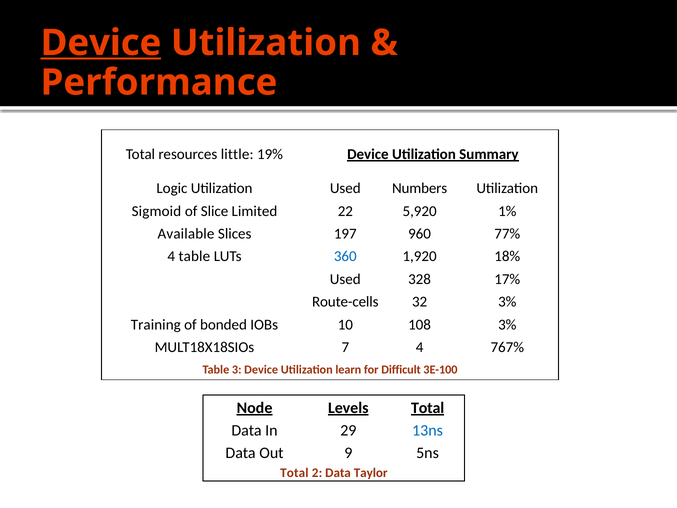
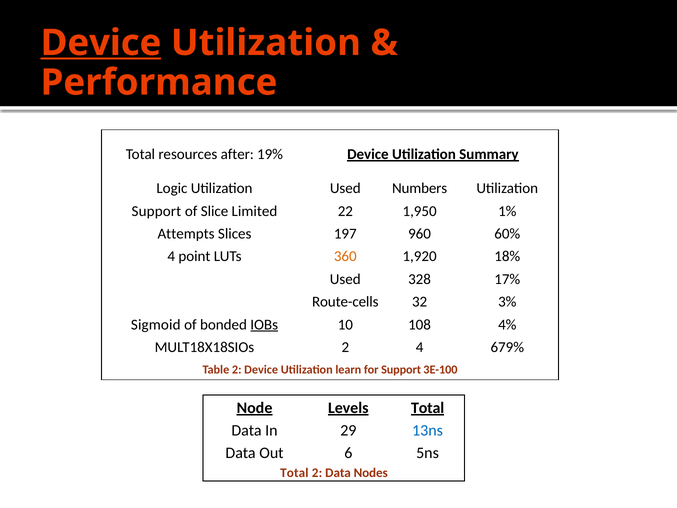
little: little -> after (237, 154)
Sigmoid: Sigmoid -> Support (156, 211)
5,920: 5,920 -> 1,950 (420, 211)
Available: Available -> Attempts (186, 234)
77%: 77% -> 60% (507, 234)
4 table: table -> point (194, 256)
360 colour: blue -> orange (345, 256)
Training: Training -> Sigmoid (156, 324)
IOBs underline: none -> present (264, 324)
108 3%: 3% -> 4% (507, 324)
MULT18X18SIOs 7: 7 -> 2 (345, 347)
767%: 767% -> 679% (507, 347)
Table 3: 3 -> 2 (237, 369)
for Difficult: Difficult -> Support (401, 369)
9: 9 -> 6 (348, 453)
Taylor: Taylor -> Nodes (371, 473)
